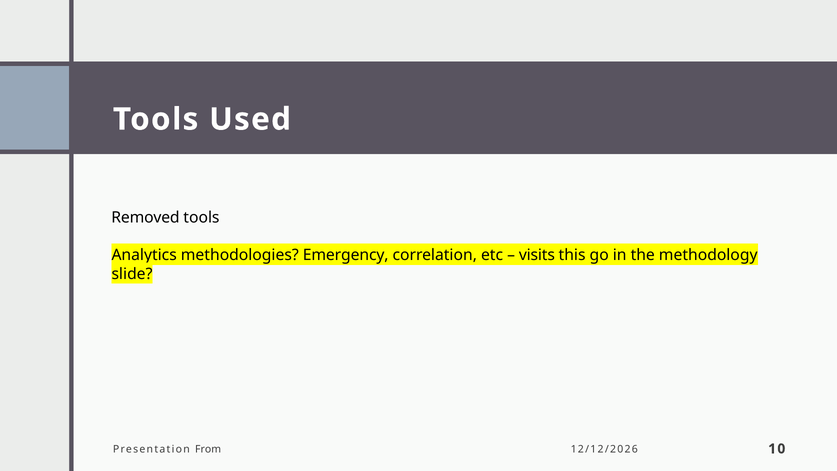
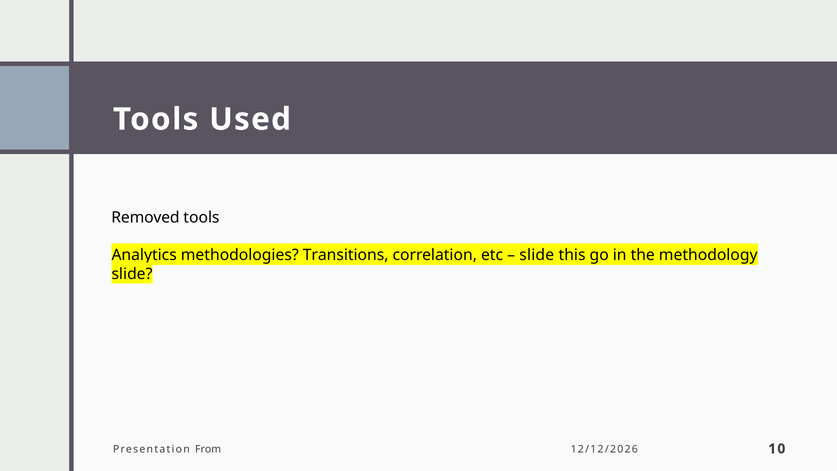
Emergency: Emergency -> Transitions (346, 255)
visits: visits -> slide (537, 255)
